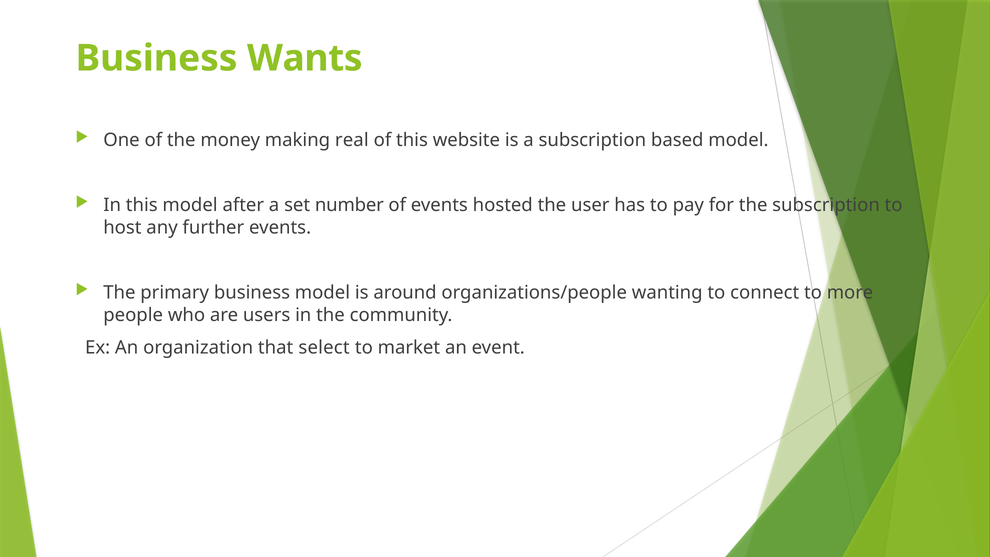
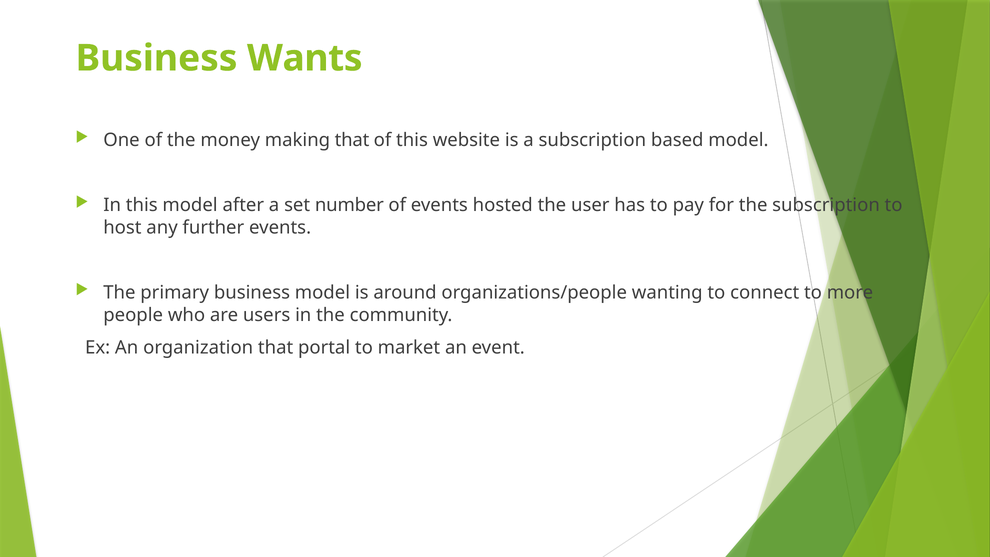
making real: real -> that (352, 140)
select: select -> portal (324, 347)
